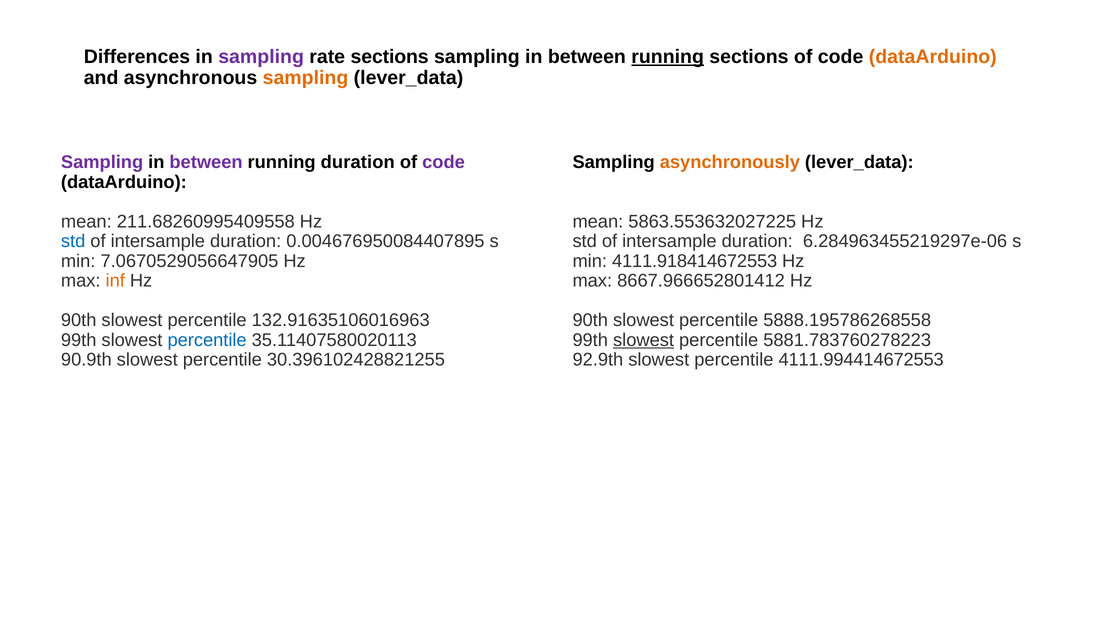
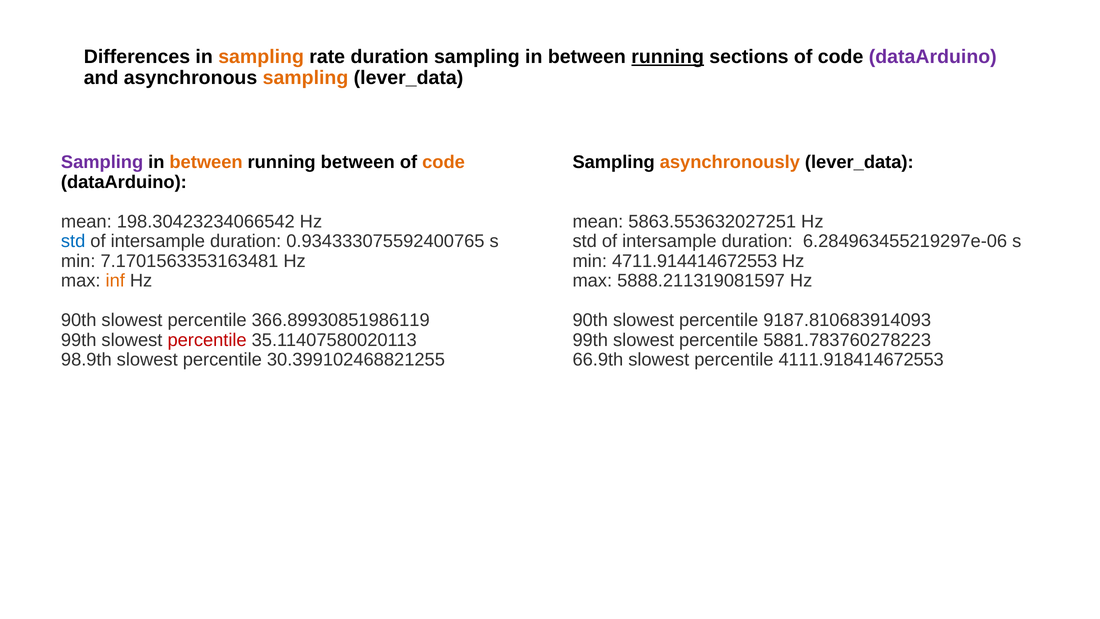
sampling colour: purple -> orange (261, 57)
rate sections: sections -> duration (390, 57)
dataArduino colour: orange -> purple (933, 57)
between colour: purple -> orange (206, 162)
running duration: duration -> between (358, 162)
code colour: purple -> orange (444, 162)
211.68260995409558: 211.68260995409558 -> 198.30423234066542 (206, 221)
5863.553632027225: 5863.553632027225 -> 5863.553632027251 (712, 221)
0.004676950084407895: 0.004676950084407895 -> 0.934333075592400765 (385, 241)
7.0670529056647905: 7.0670529056647905 -> 7.1701563353163481 (189, 261)
4111.918414672553: 4111.918414672553 -> 4711.914414672553 (695, 261)
8667.966652801412: 8667.966652801412 -> 5888.211319081597 (701, 281)
132.91635106016963: 132.91635106016963 -> 366.89930851986119 (341, 320)
5888.195786268558: 5888.195786268558 -> 9187.810683914093 (847, 320)
percentile colour: blue -> red (207, 340)
slowest underline: present -> none (644, 340)
90.9th: 90.9th -> 98.9th (86, 360)
30.396102428821255: 30.396102428821255 -> 30.399102468821255 (356, 360)
92.9th: 92.9th -> 66.9th (598, 360)
4111.994414672553: 4111.994414672553 -> 4111.918414672553 (861, 360)
